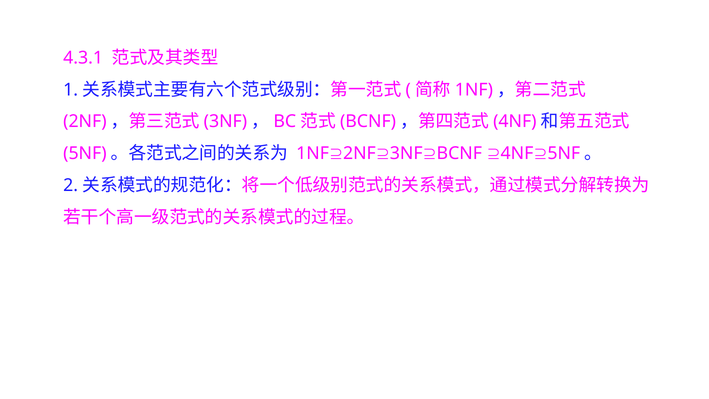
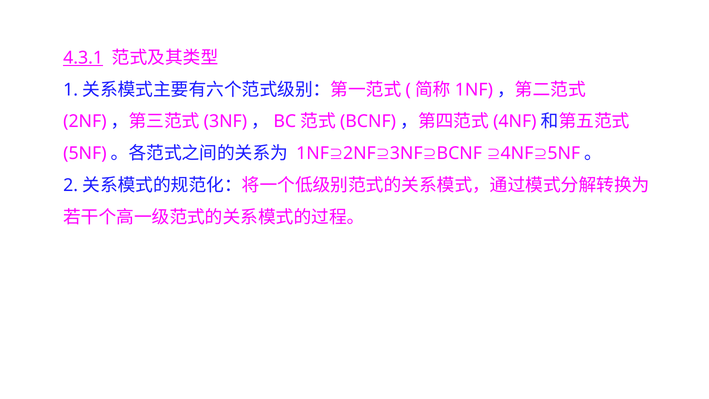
4.3.1 underline: none -> present (83, 58)
